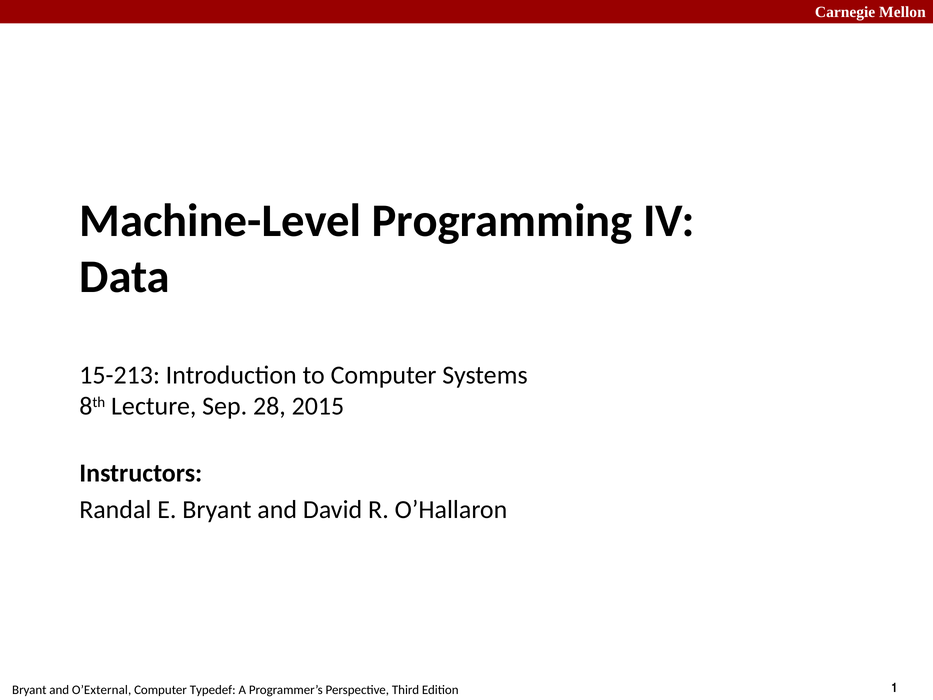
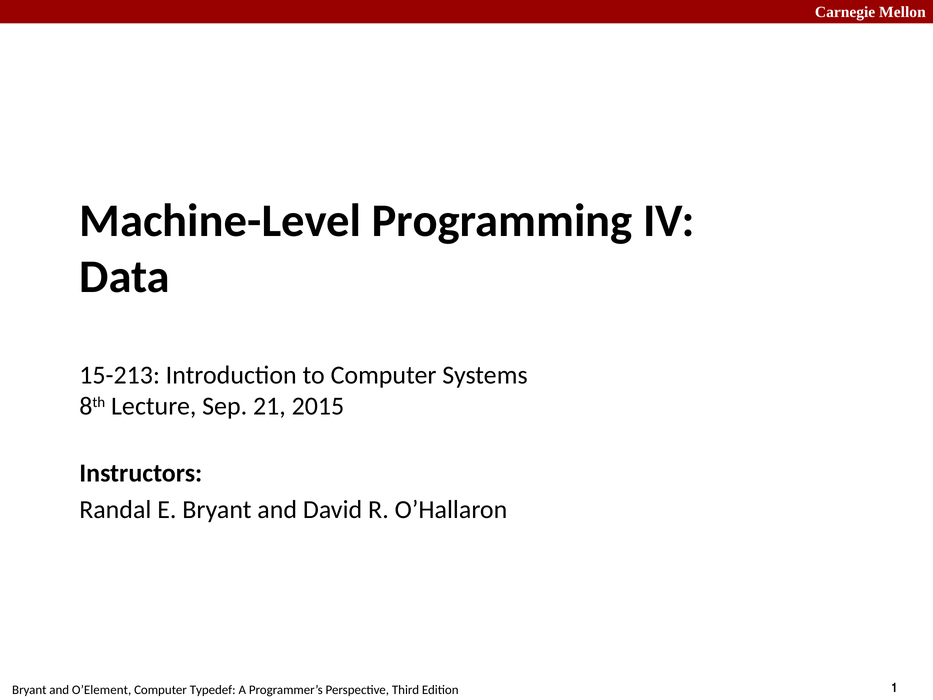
28: 28 -> 21 (269, 406)
O’External: O’External -> O’Element (102, 690)
